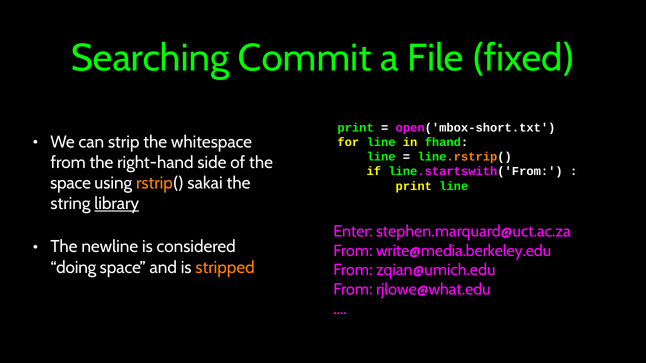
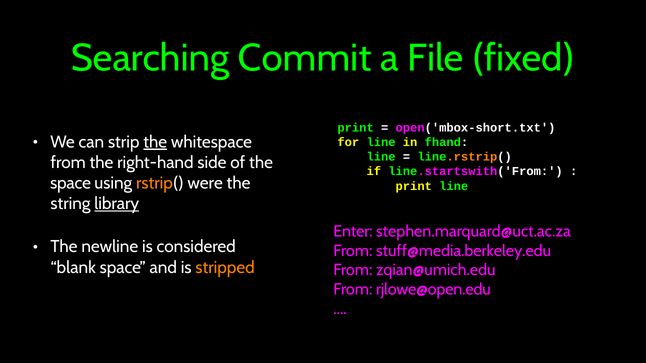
the underline: none -> present (155, 142)
sakai: sakai -> were (205, 183)
write@media.berkeley.edu: write@media.berkeley.edu -> stuff@media.berkeley.edu (464, 251)
doing: doing -> blank (73, 268)
rjlowe@what.edu: rjlowe@what.edu -> rjlowe@open.edu (433, 290)
